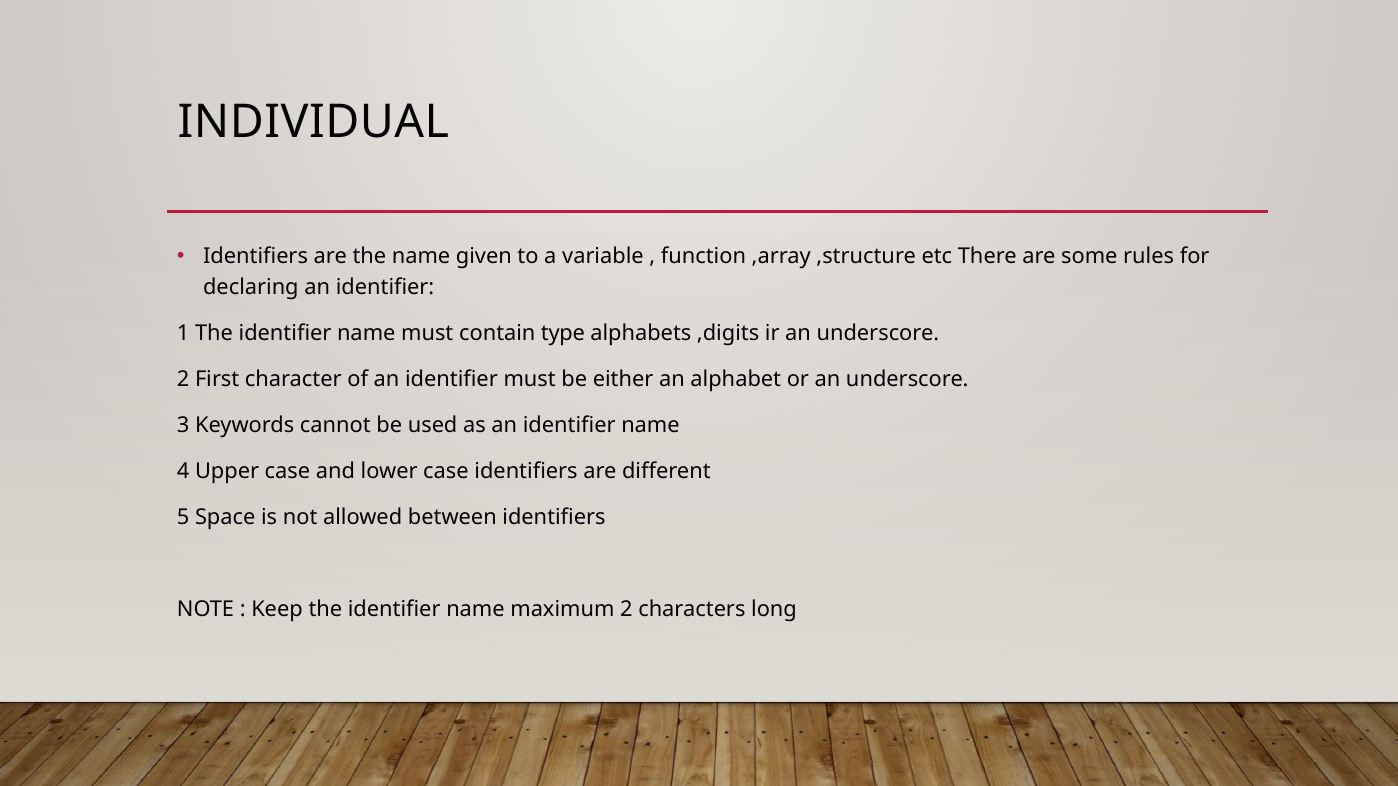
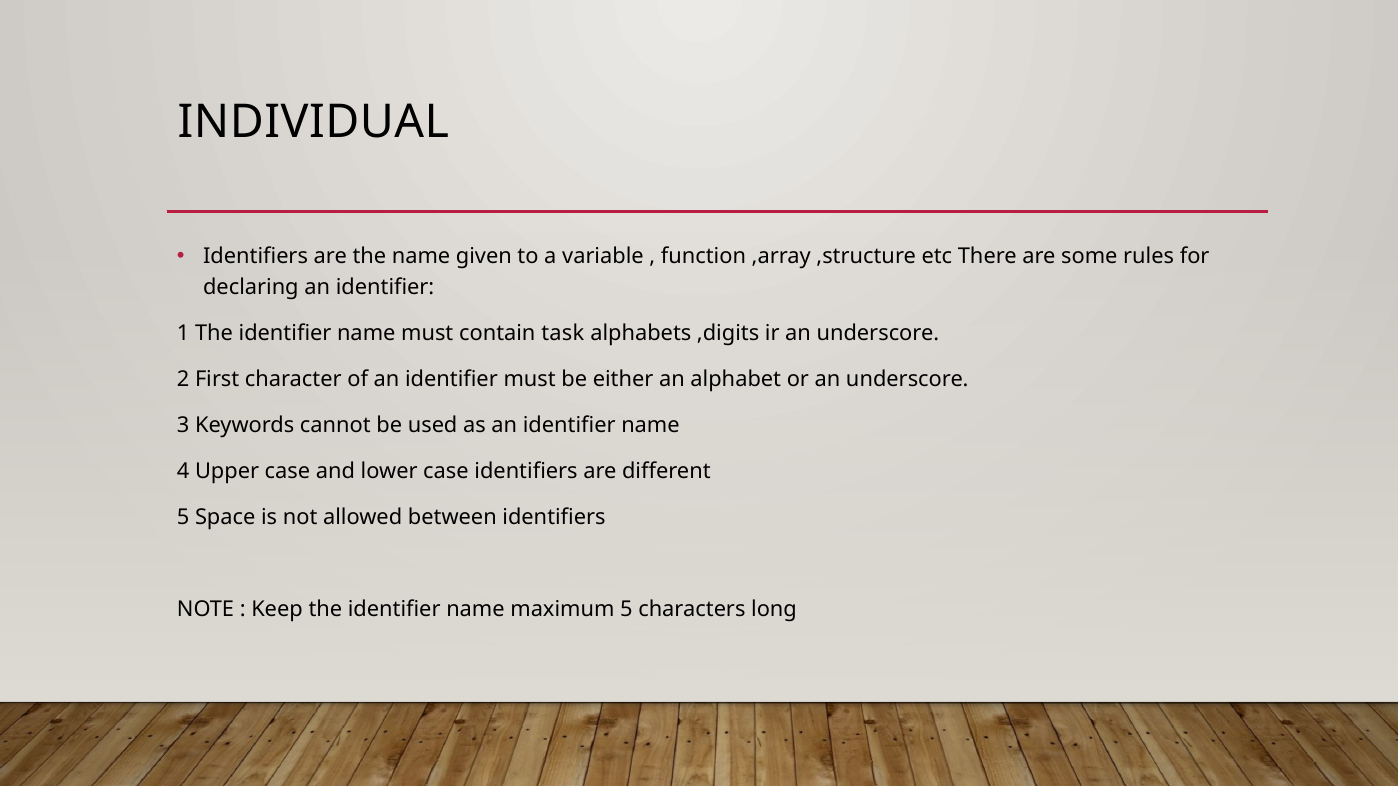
type: type -> task (563, 334)
maximum 2: 2 -> 5 (626, 610)
